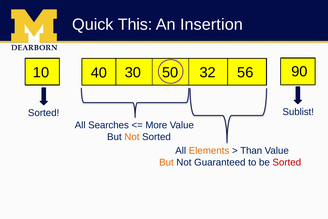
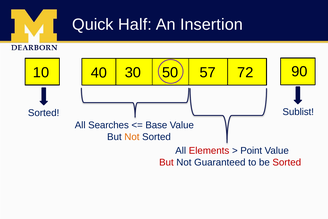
This: This -> Half (135, 24)
32: 32 -> 57 (208, 72)
56: 56 -> 72 (245, 72)
More: More -> Base (156, 125)
Elements colour: orange -> red (209, 150)
Than: Than -> Point (251, 150)
But colour: orange -> red (166, 162)
